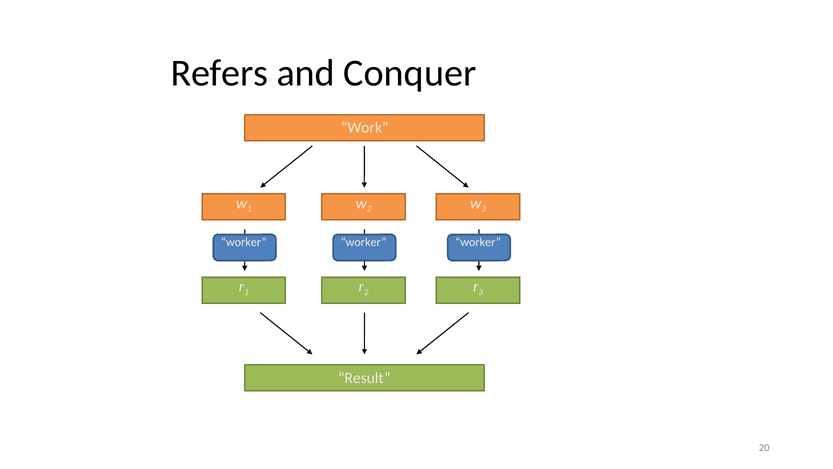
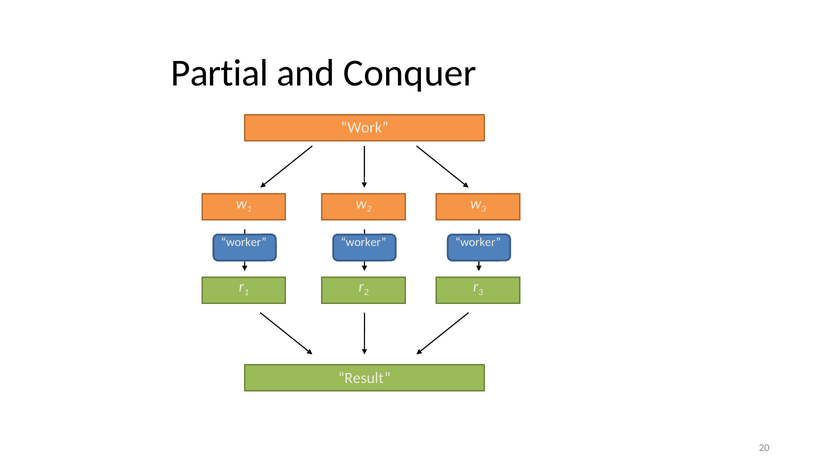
Refers: Refers -> Partial (219, 73)
